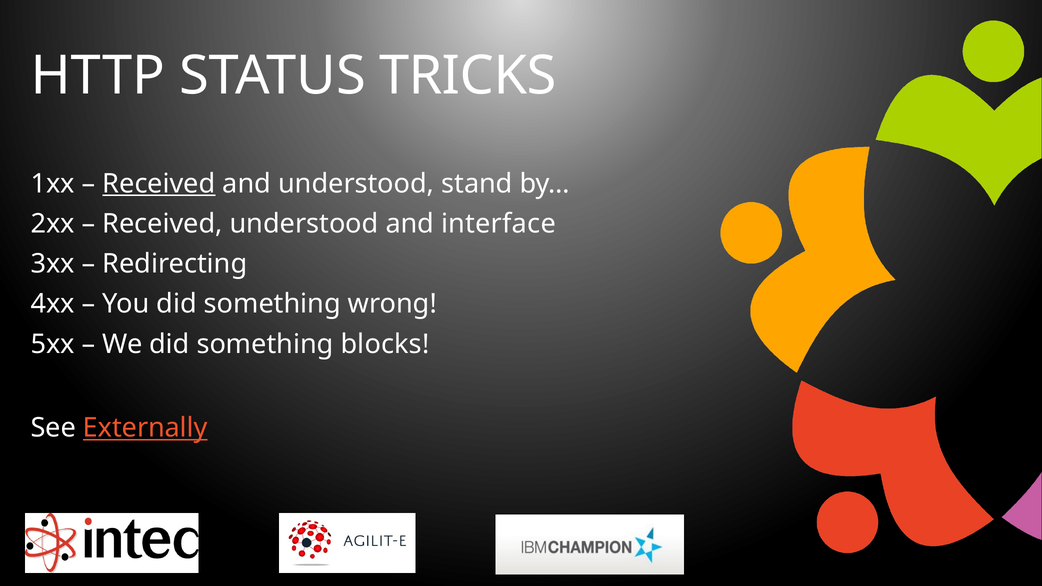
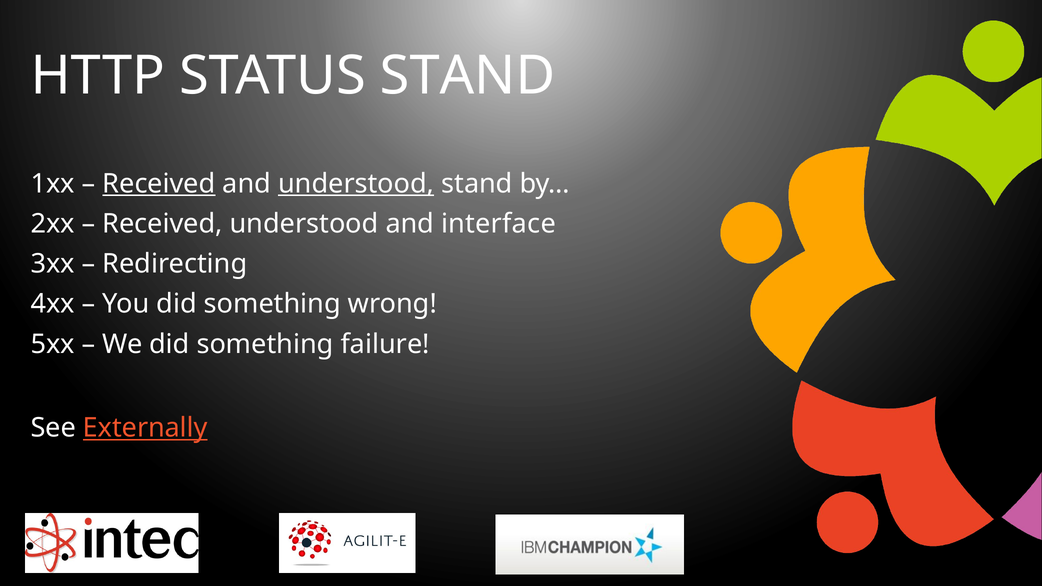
STATUS TRICKS: TRICKS -> STAND (468, 76)
understood underline: none -> present (356, 184)
blocks: blocks -> failure (385, 344)
